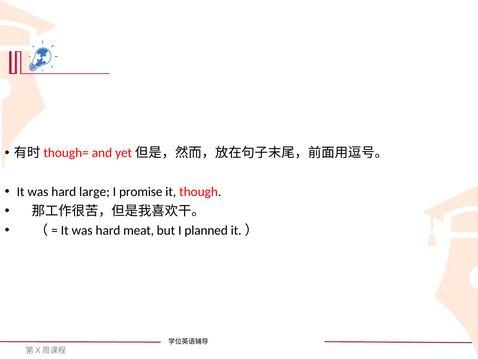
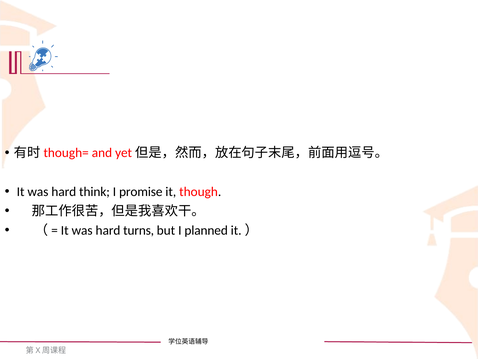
large: large -> think (95, 191)
meat: meat -> turns (139, 230)
